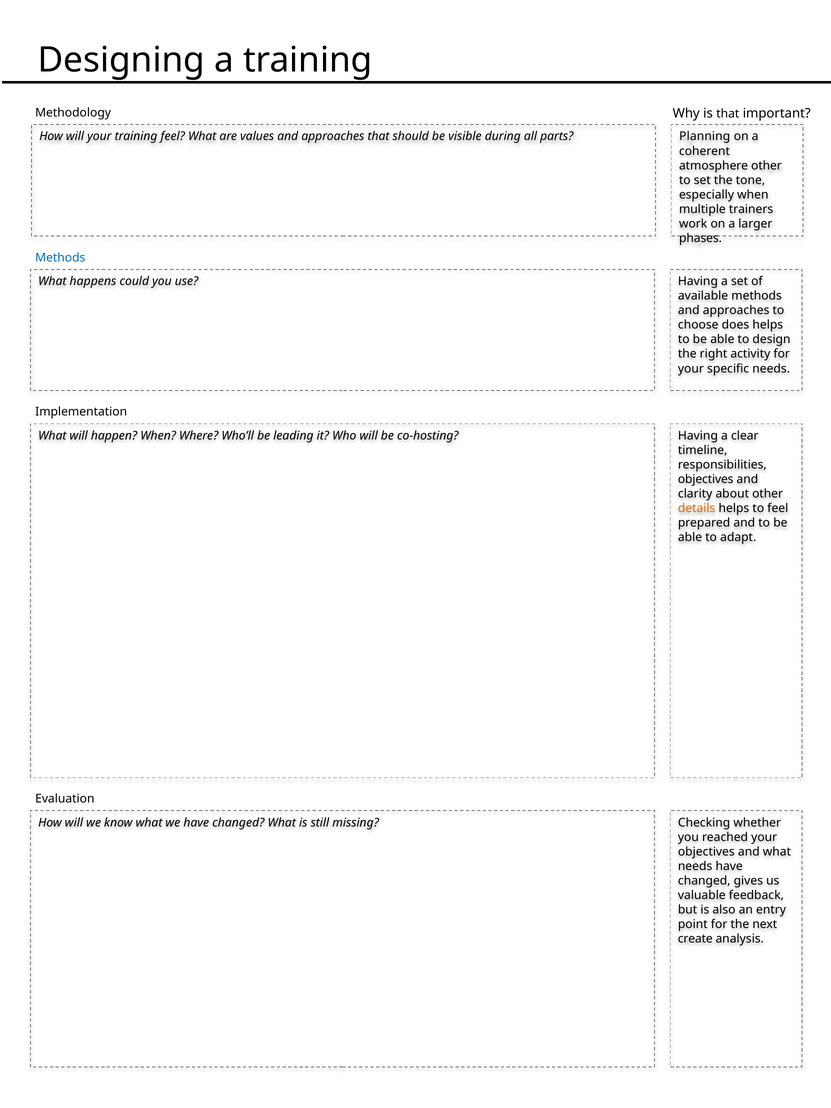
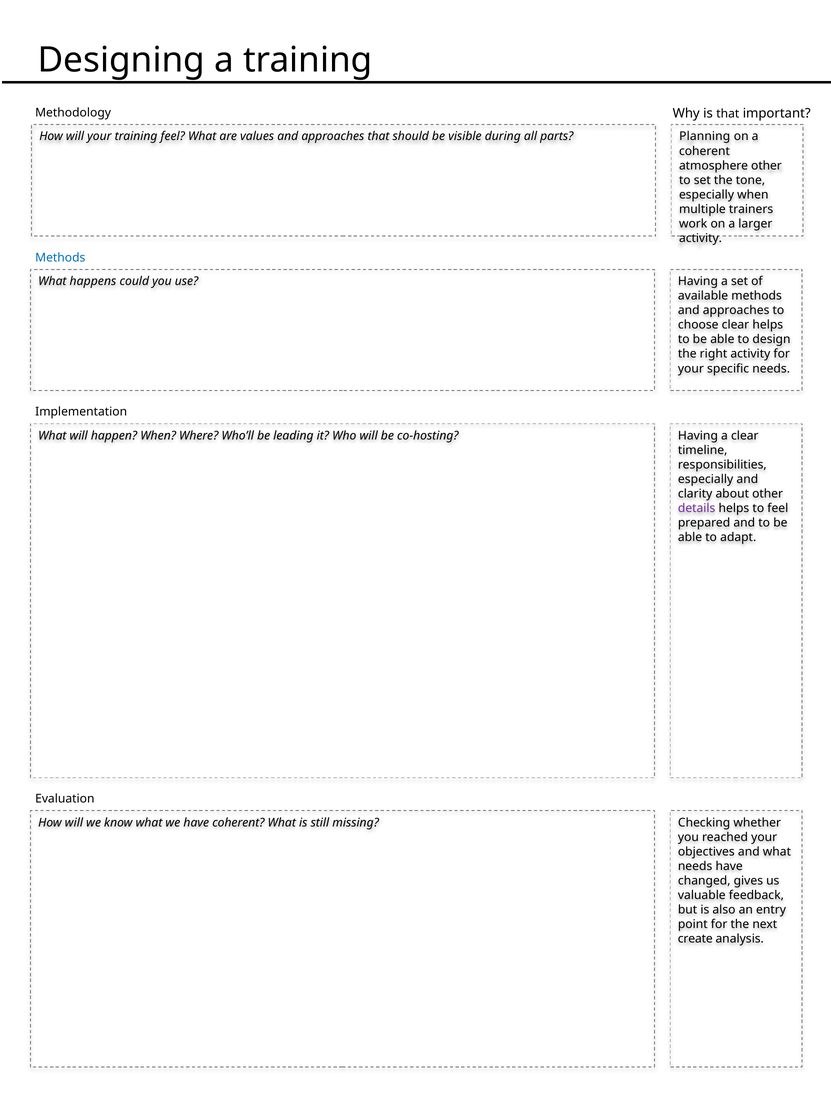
phases: phases -> activity (700, 238)
choose does: does -> clear (735, 325)
objectives: objectives -> especially (706, 479)
details colour: orange -> purple (697, 508)
we have changed: changed -> coherent (238, 823)
